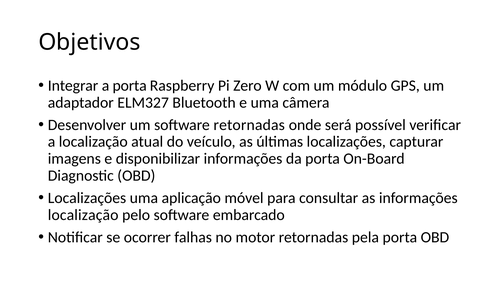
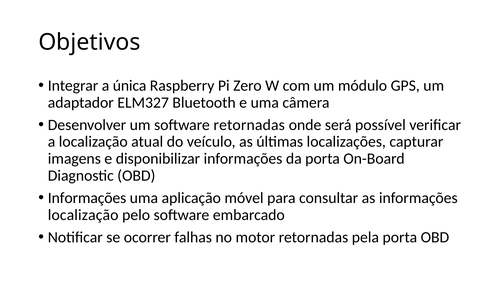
a porta: porta -> única (130, 86)
Localizações: Localizações -> Informações (87, 198)
